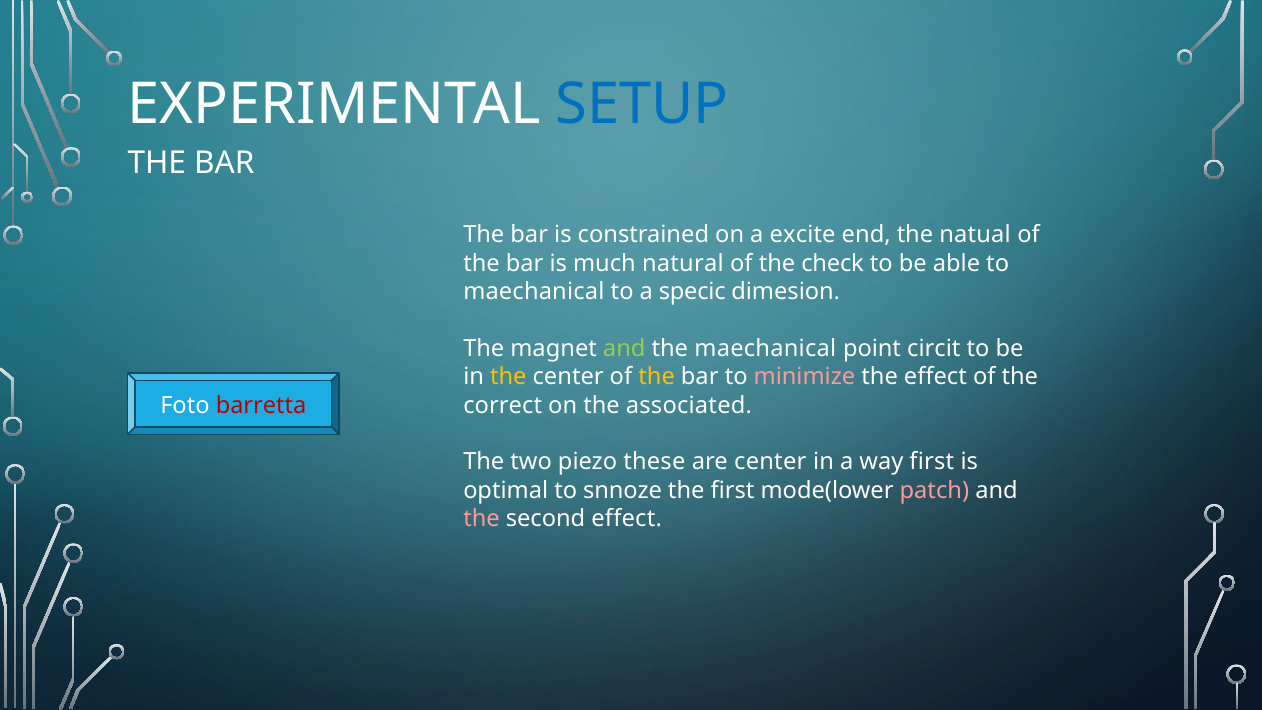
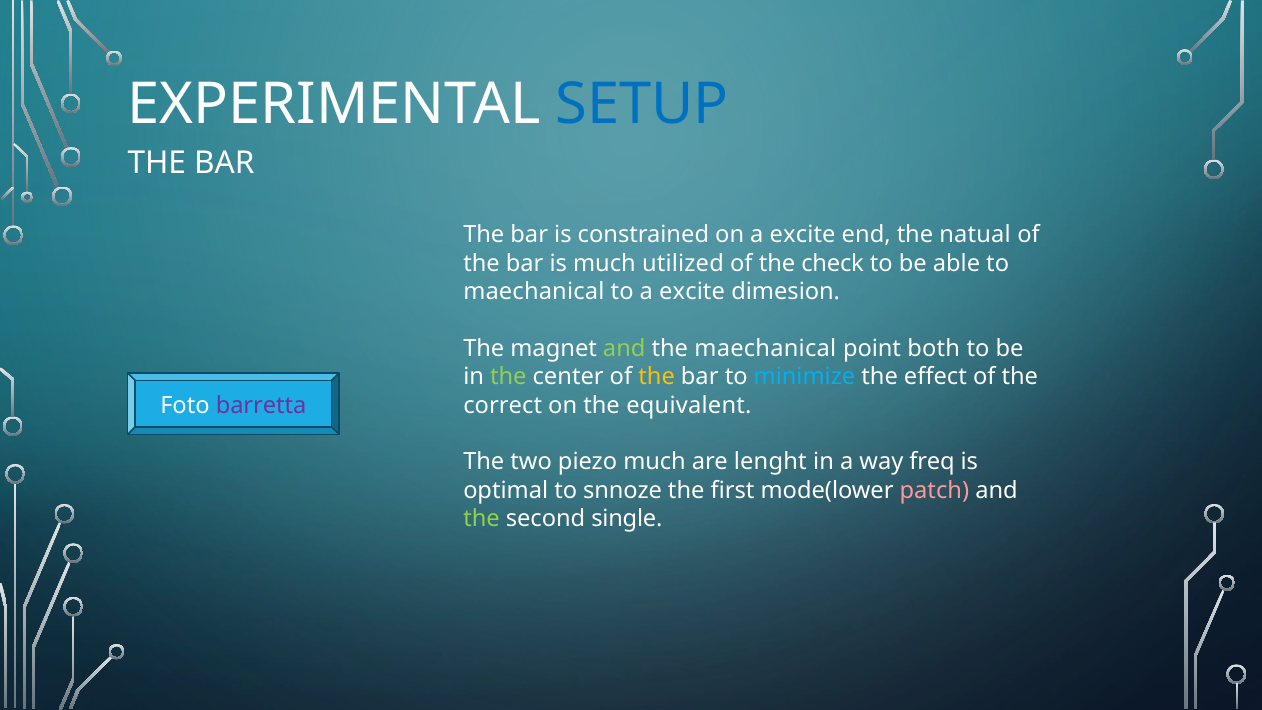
natural: natural -> utilized (683, 263)
to a specic: specic -> excite (692, 292)
circit: circit -> both (934, 348)
the colour: yellow -> light green (508, 377)
minimize colour: pink -> light blue (804, 377)
barretta colour: red -> purple (261, 405)
associated: associated -> equivalent (689, 405)
piezo these: these -> much (655, 462)
are center: center -> lenght (770, 462)
way first: first -> freq (932, 462)
the colour: pink -> light green (481, 519)
second effect: effect -> single (627, 519)
